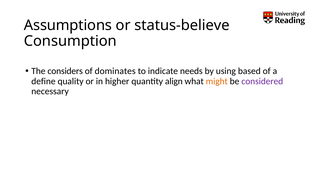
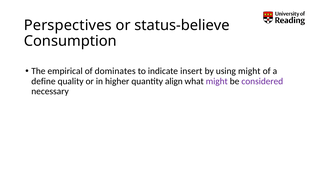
Assumptions: Assumptions -> Perspectives (68, 25)
considers: considers -> empirical (65, 71)
needs: needs -> insert (191, 71)
using based: based -> might (249, 71)
might colour: orange -> purple (217, 81)
